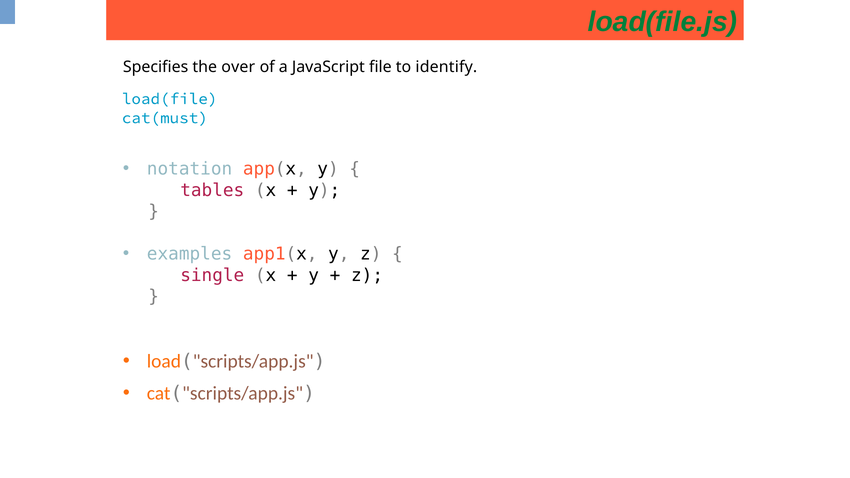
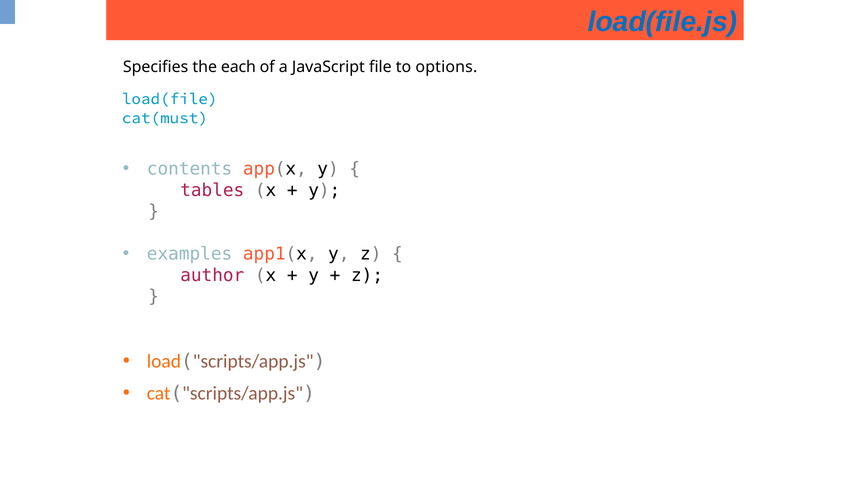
load(file.js colour: green -> blue (662, 22)
over: over -> each (238, 67)
identify: identify -> options (446, 67)
notation: notation -> contents (190, 169)
single: single -> author (212, 275)
